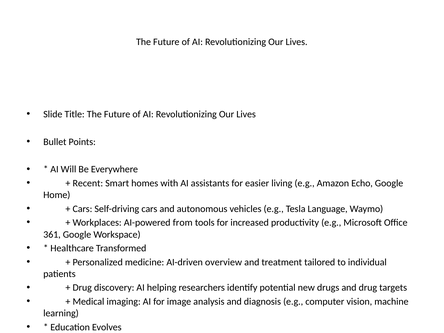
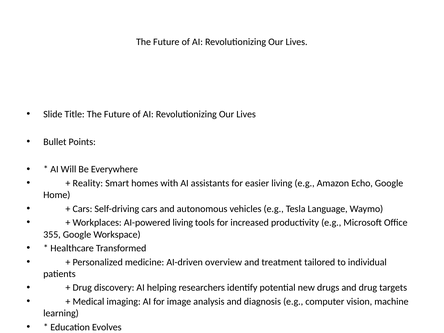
Recent: Recent -> Reality (88, 183)
AI-powered from: from -> living (183, 223)
361: 361 -> 355 (52, 234)
